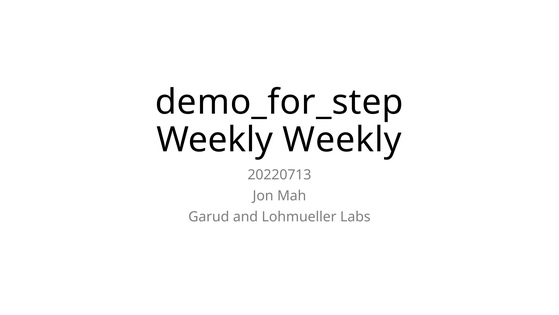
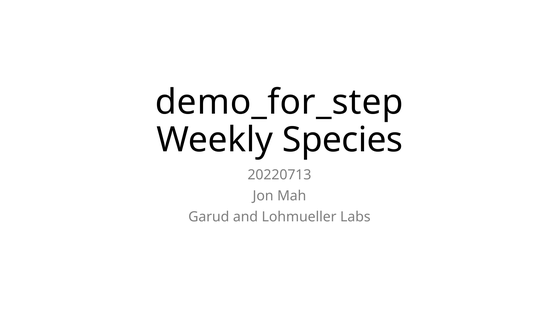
Weekly Weekly: Weekly -> Species (343, 140)
